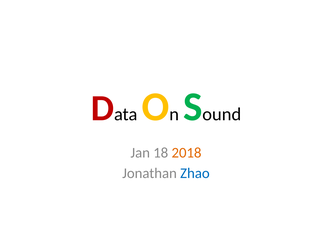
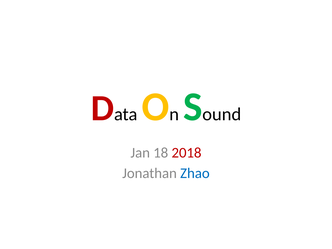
2018 colour: orange -> red (187, 153)
